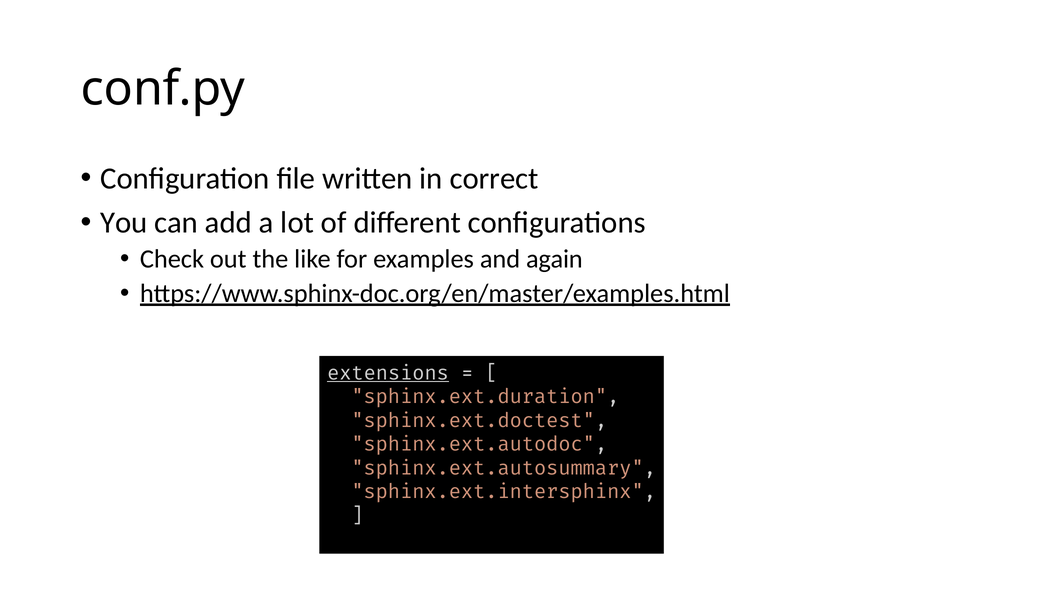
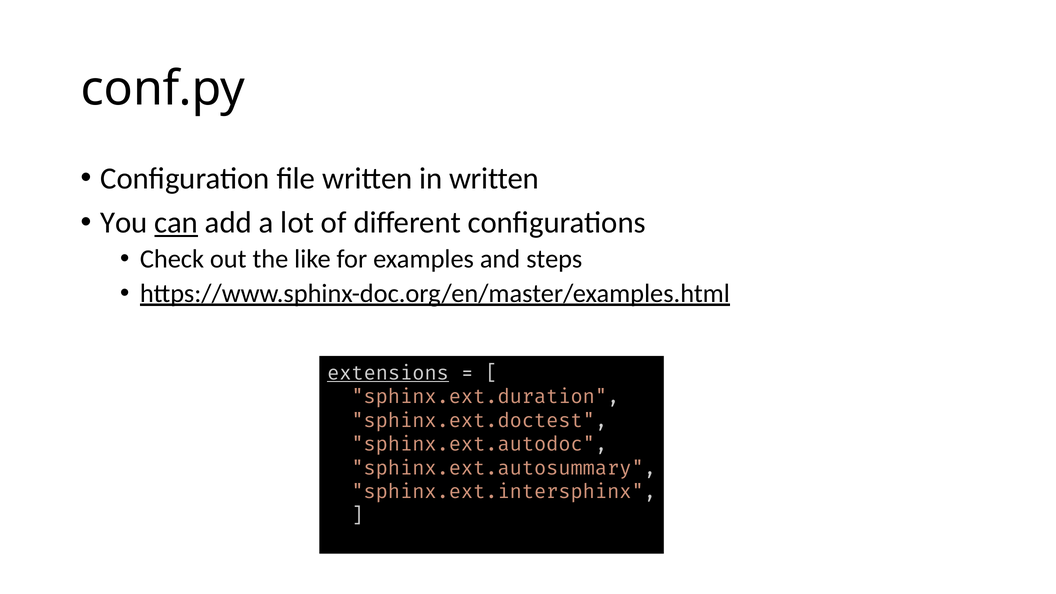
in correct: correct -> written (494, 179)
can underline: none -> present (176, 223)
again: again -> steps (554, 259)
